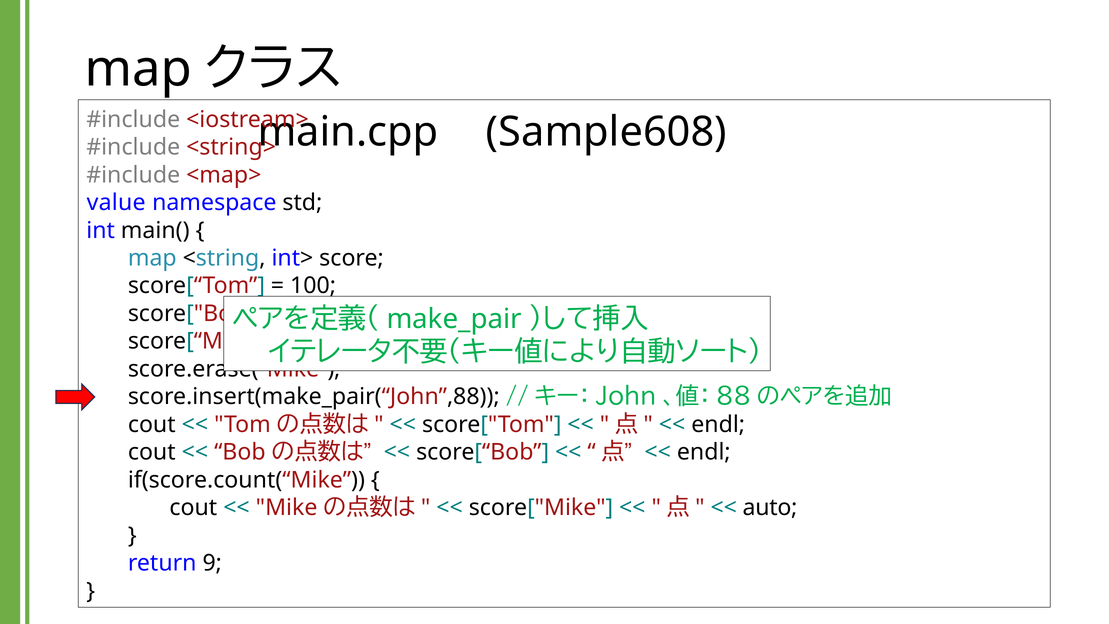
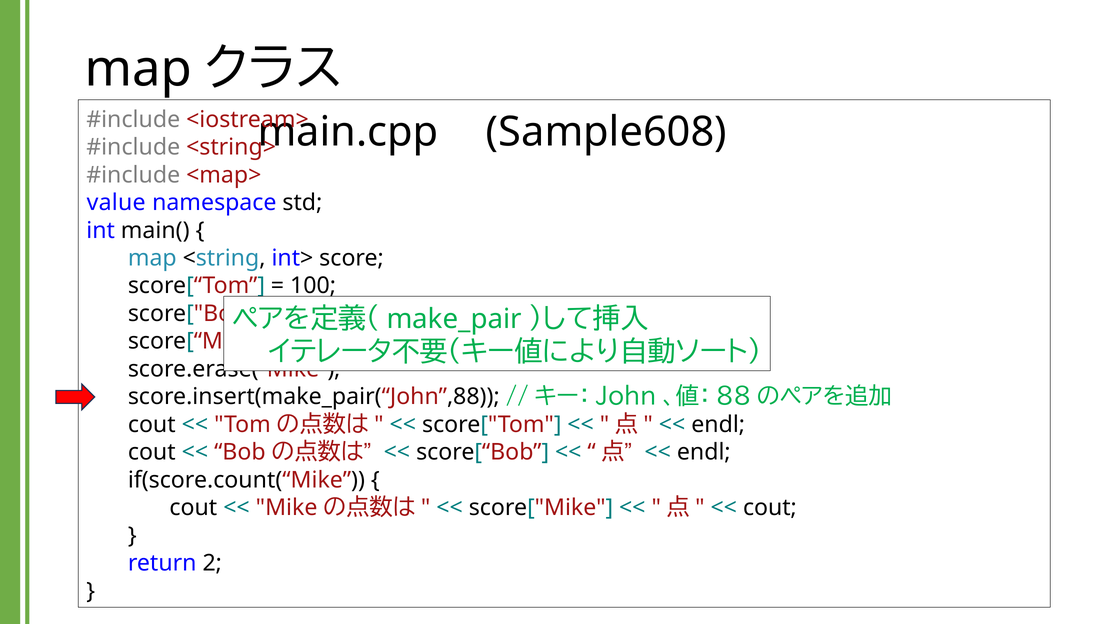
auto: auto -> cout (770, 508)
9: 9 -> 2 (212, 563)
